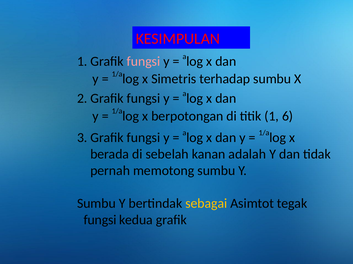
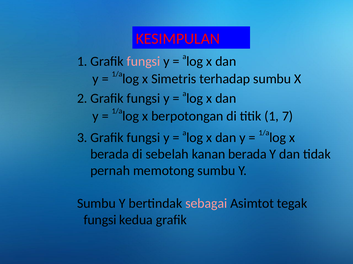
6: 6 -> 7 (288, 116)
kanan adalah: adalah -> berada (247, 155)
sebagai colour: yellow -> pink (206, 204)
